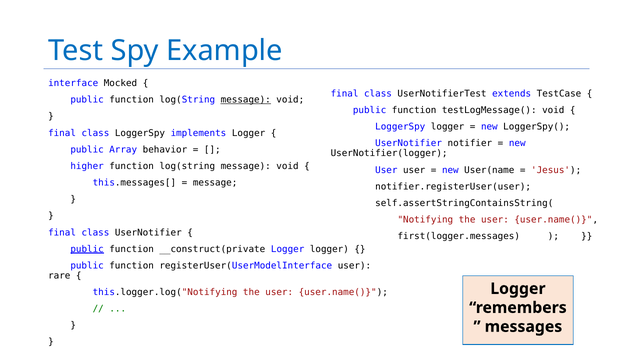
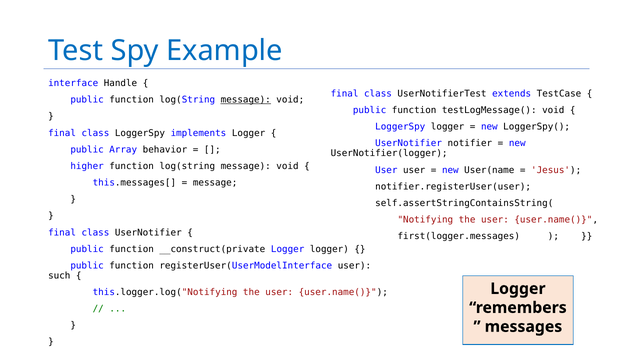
Mocked: Mocked -> Handle (120, 83)
public underline: present -> none (87, 249)
rare: rare -> such (59, 276)
